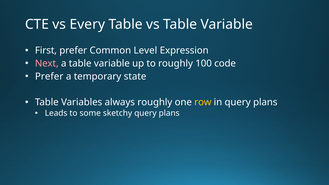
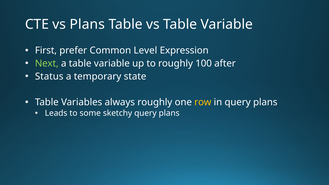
vs Every: Every -> Plans (87, 24)
Next colour: pink -> light green (47, 63)
code: code -> after (225, 63)
Prefer: Prefer -> Status (49, 76)
